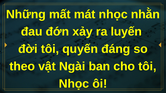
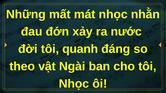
luyến: luyến -> nước (126, 32)
quyến: quyến -> quanh (80, 49)
